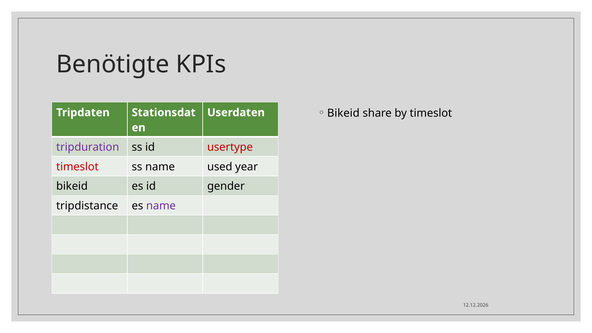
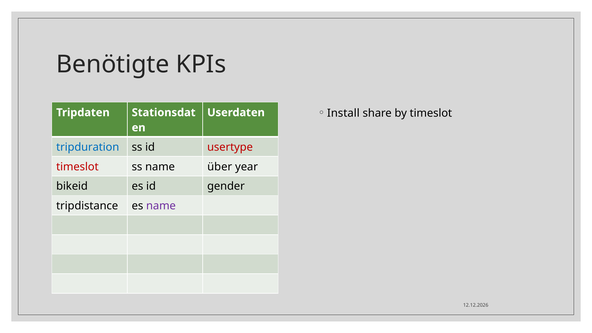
Bikeid: Bikeid -> Install (343, 113)
tripduration colour: purple -> blue (88, 147)
used: used -> über (220, 167)
